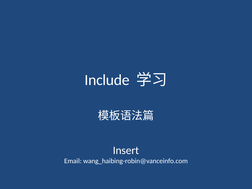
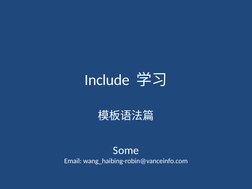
Insert: Insert -> Some (126, 150)
